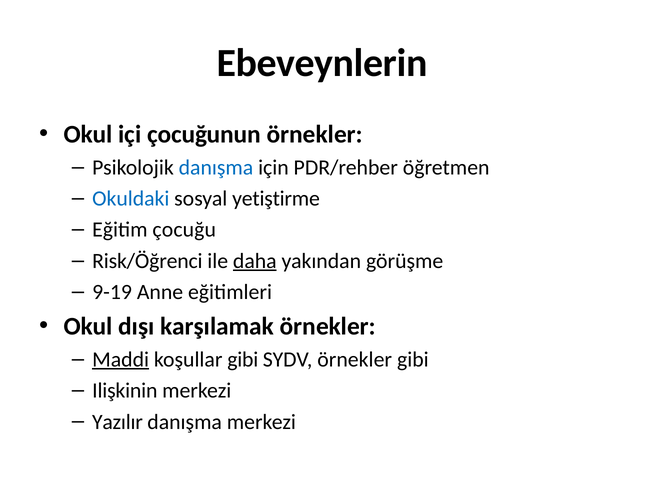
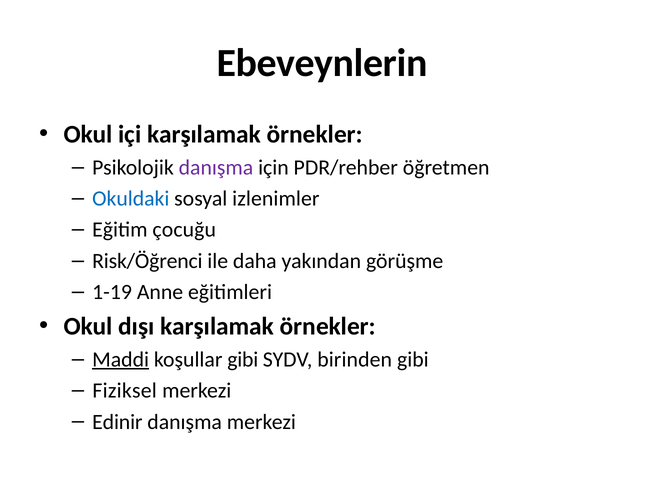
içi çocuğunun: çocuğunun -> karşılamak (204, 135)
danışma colour: blue -> purple (216, 168)
yetiştirme: yetiştirme -> izlenimler (276, 199)
daha underline: present -> none (255, 261)
9-19: 9-19 -> 1-19 (112, 293)
SYDV örnekler: örnekler -> birinden (355, 360)
Ilişkinin: Ilişkinin -> Fiziksel (125, 391)
Yazılır: Yazılır -> Edinir (117, 422)
